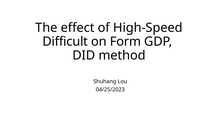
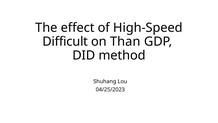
Form: Form -> Than (125, 41)
